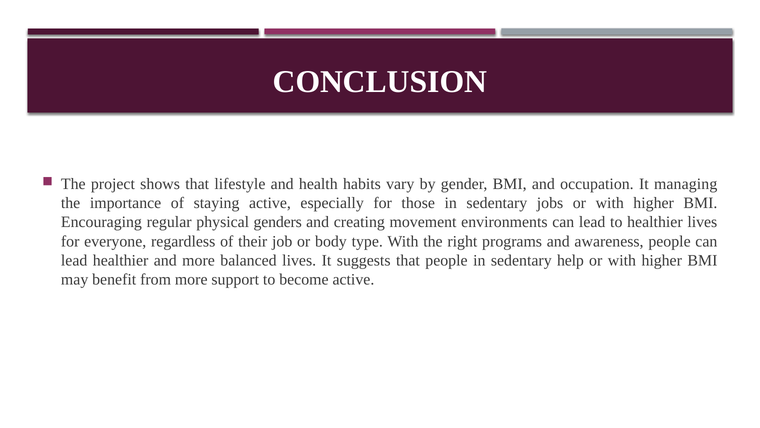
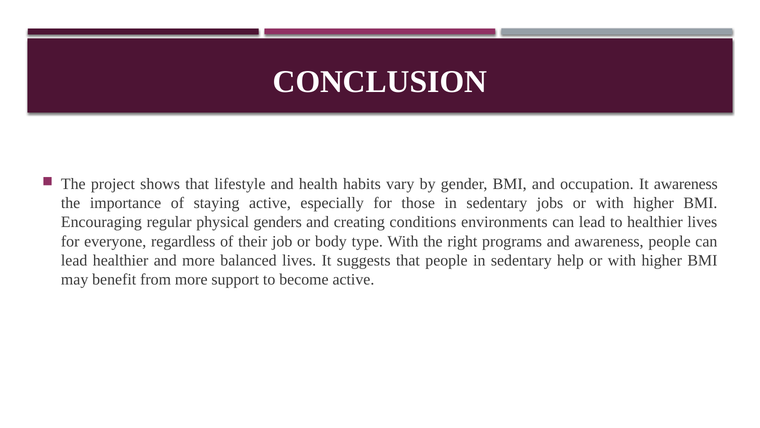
It managing: managing -> awareness (686, 184)
movement: movement -> conditions (423, 222)
